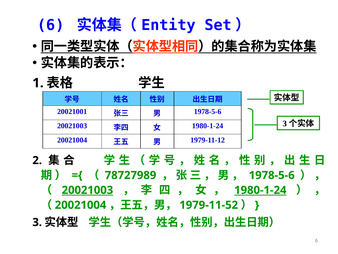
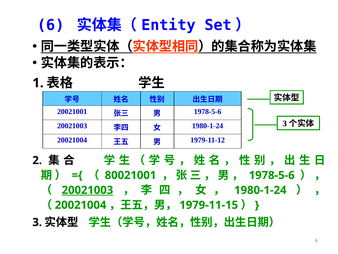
78727989: 78727989 -> 80021001 (131, 175)
1980-1-24 underline: present -> none (260, 190)
1979-11-52: 1979-11-52 -> 1979-11-15 (209, 205)
